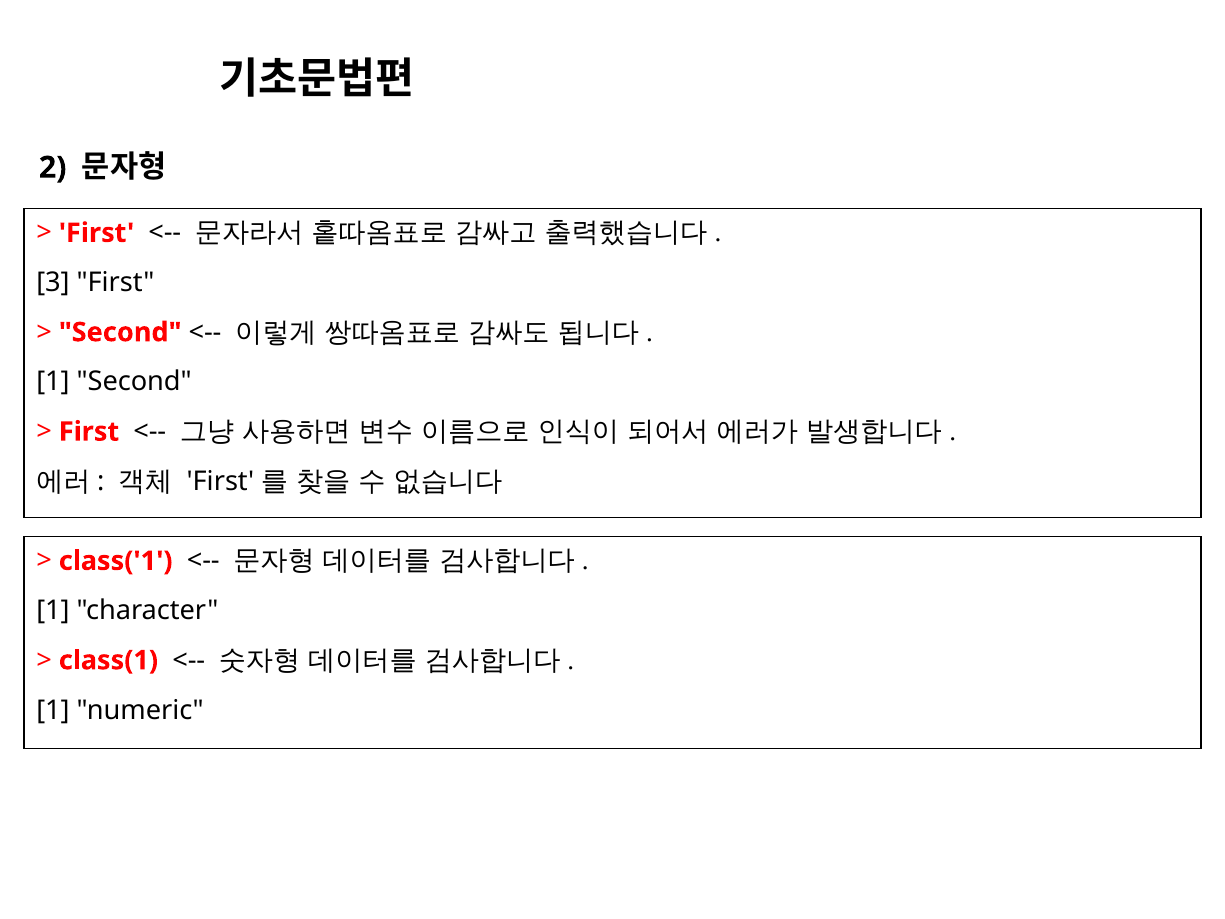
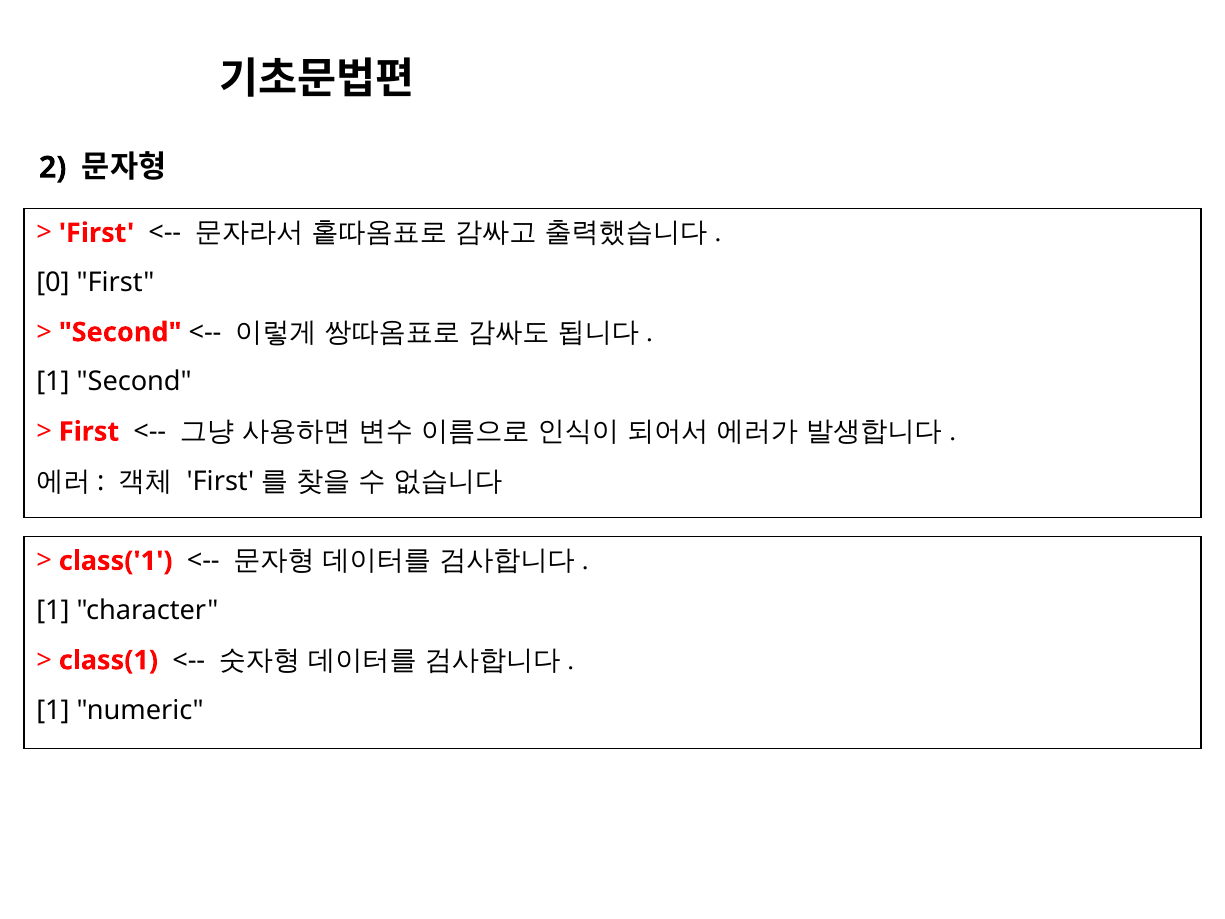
3: 3 -> 0 (53, 283)
